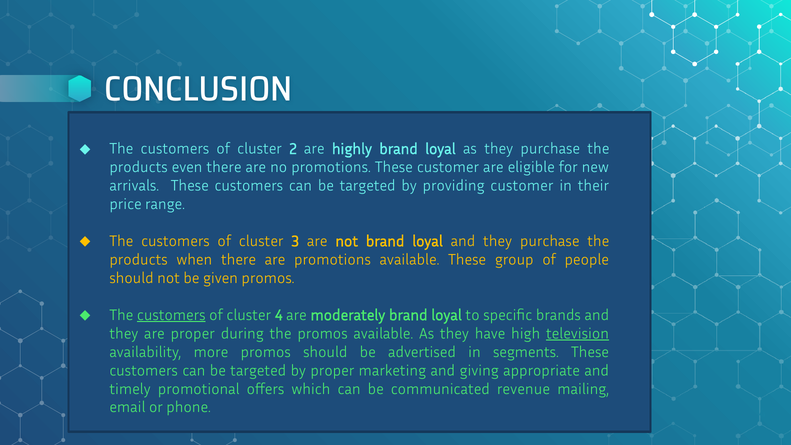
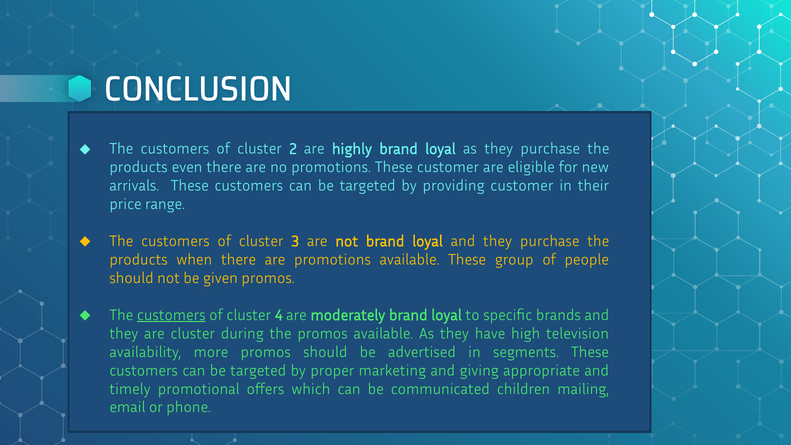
are proper: proper -> cluster (193, 333)
television underline: present -> none (577, 333)
revenue: revenue -> children (524, 389)
